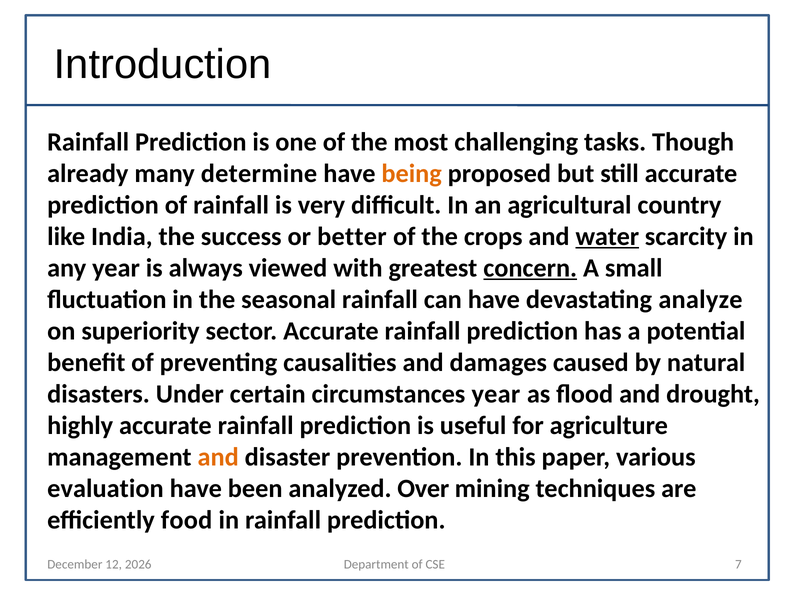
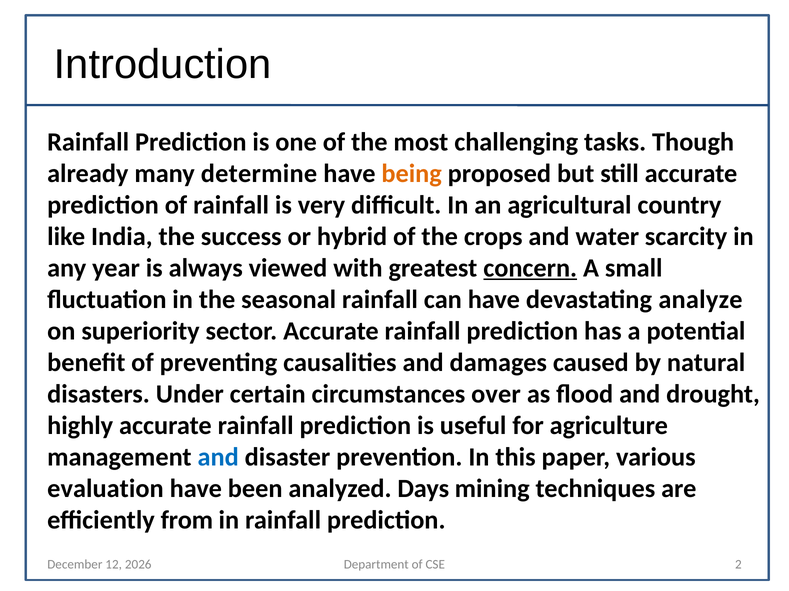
better: better -> hybrid (352, 237)
water underline: present -> none (607, 237)
circumstances year: year -> over (496, 395)
and colour: orange -> blue (218, 458)
Over: Over -> Days (423, 489)
food: food -> from (187, 521)
7: 7 -> 2 (738, 565)
